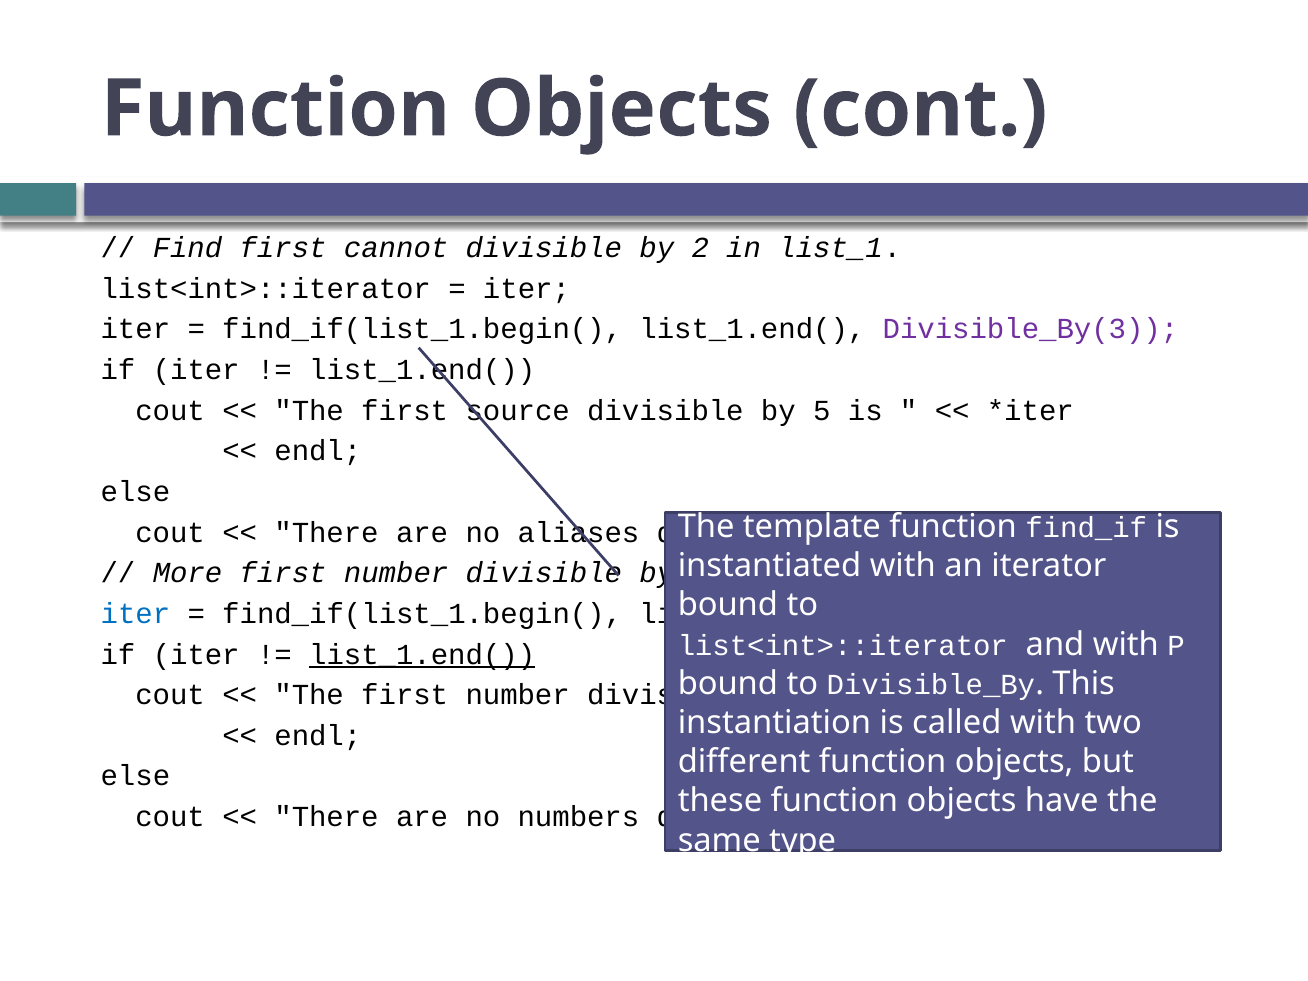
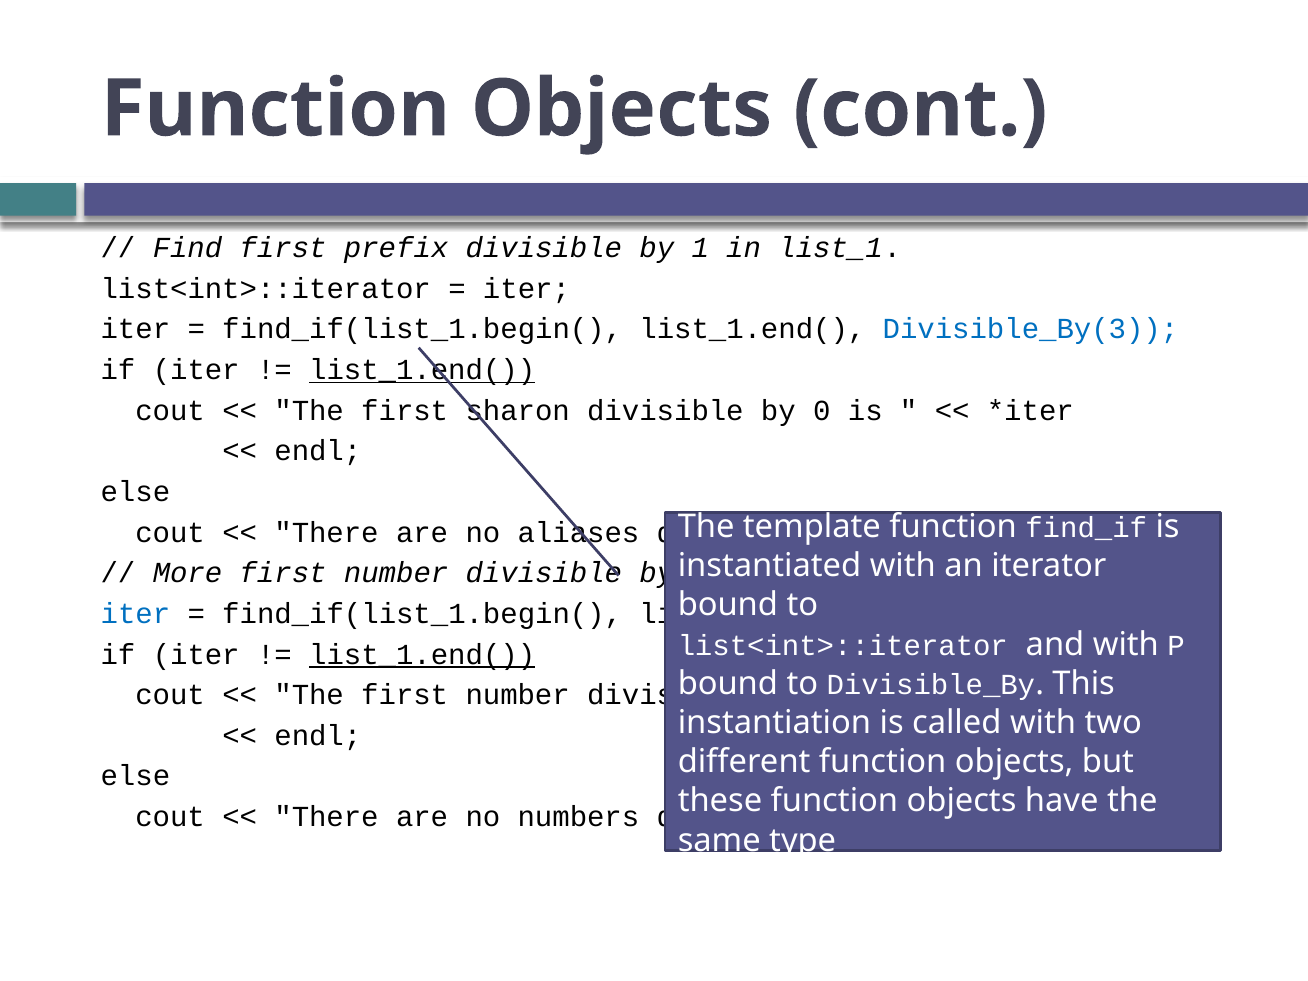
cannot: cannot -> prefix (396, 248)
2: 2 -> 1 (700, 248)
Divisible_By(3 colour: purple -> blue (1030, 329)
list_1.end( underline: none -> present (422, 370)
source: source -> sharon (518, 411)
5: 5 -> 0 (822, 411)
